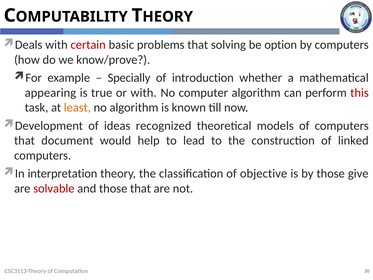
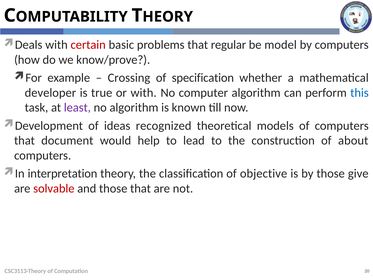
solving: solving -> regular (228, 45)
option: option -> model (281, 45)
Specially: Specially -> Crossing (129, 78)
introduction: introduction -> specification (203, 78)
appearing: appearing -> developer (50, 93)
this colour: red -> blue (360, 93)
least colour: orange -> purple (77, 108)
linked: linked -> about (353, 140)
